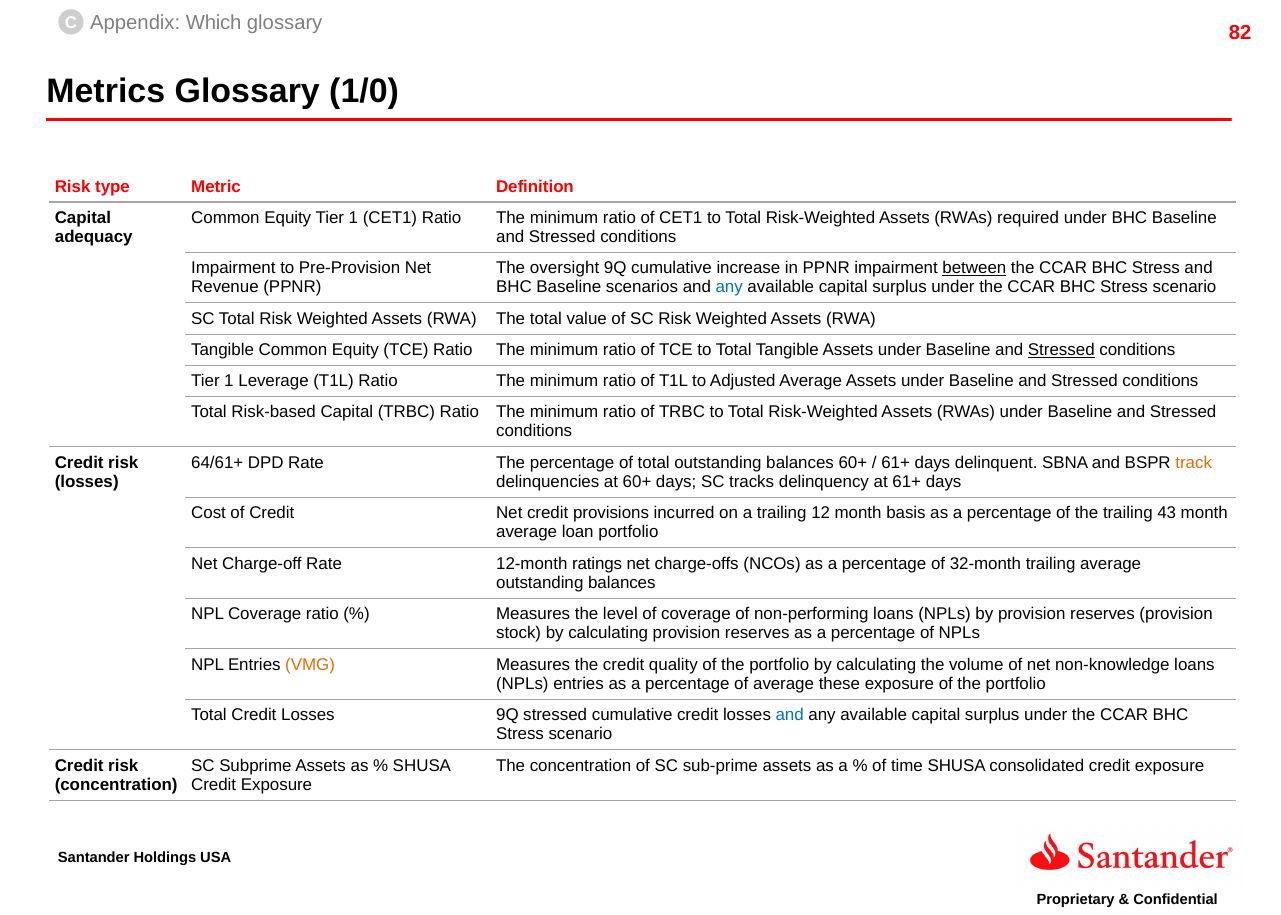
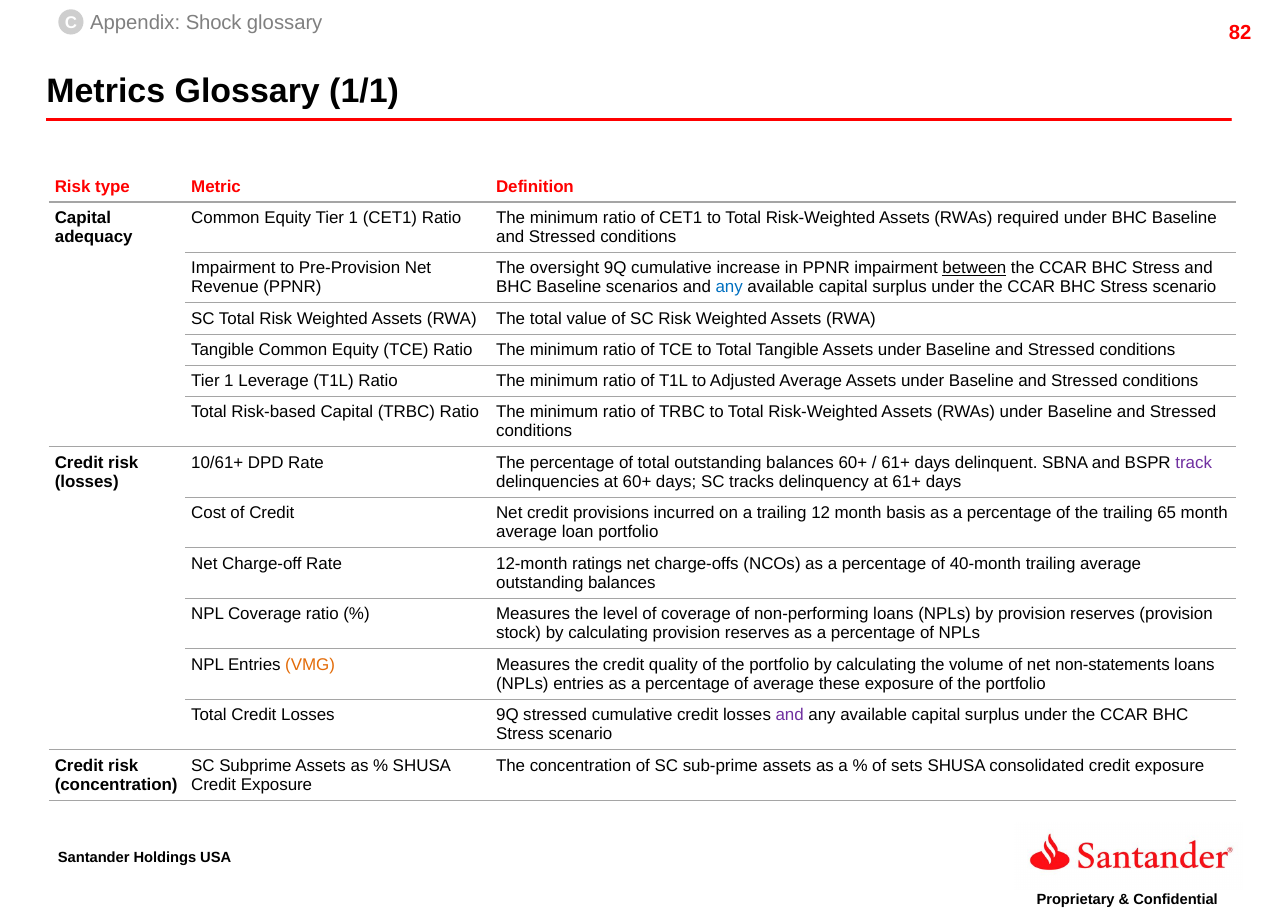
Which: Which -> Shock (214, 23)
1/0: 1/0 -> 1/1 (364, 92)
Stressed underline: present -> none (1061, 350)
64/61+: 64/61+ -> 10/61+ (217, 463)
track colour: orange -> purple (1194, 463)
43: 43 -> 65 (1167, 513)
32-month: 32-month -> 40-month (985, 564)
non-knowledge: non-knowledge -> non-statements (1112, 665)
and colour: blue -> purple (790, 715)
time: time -> sets (907, 765)
